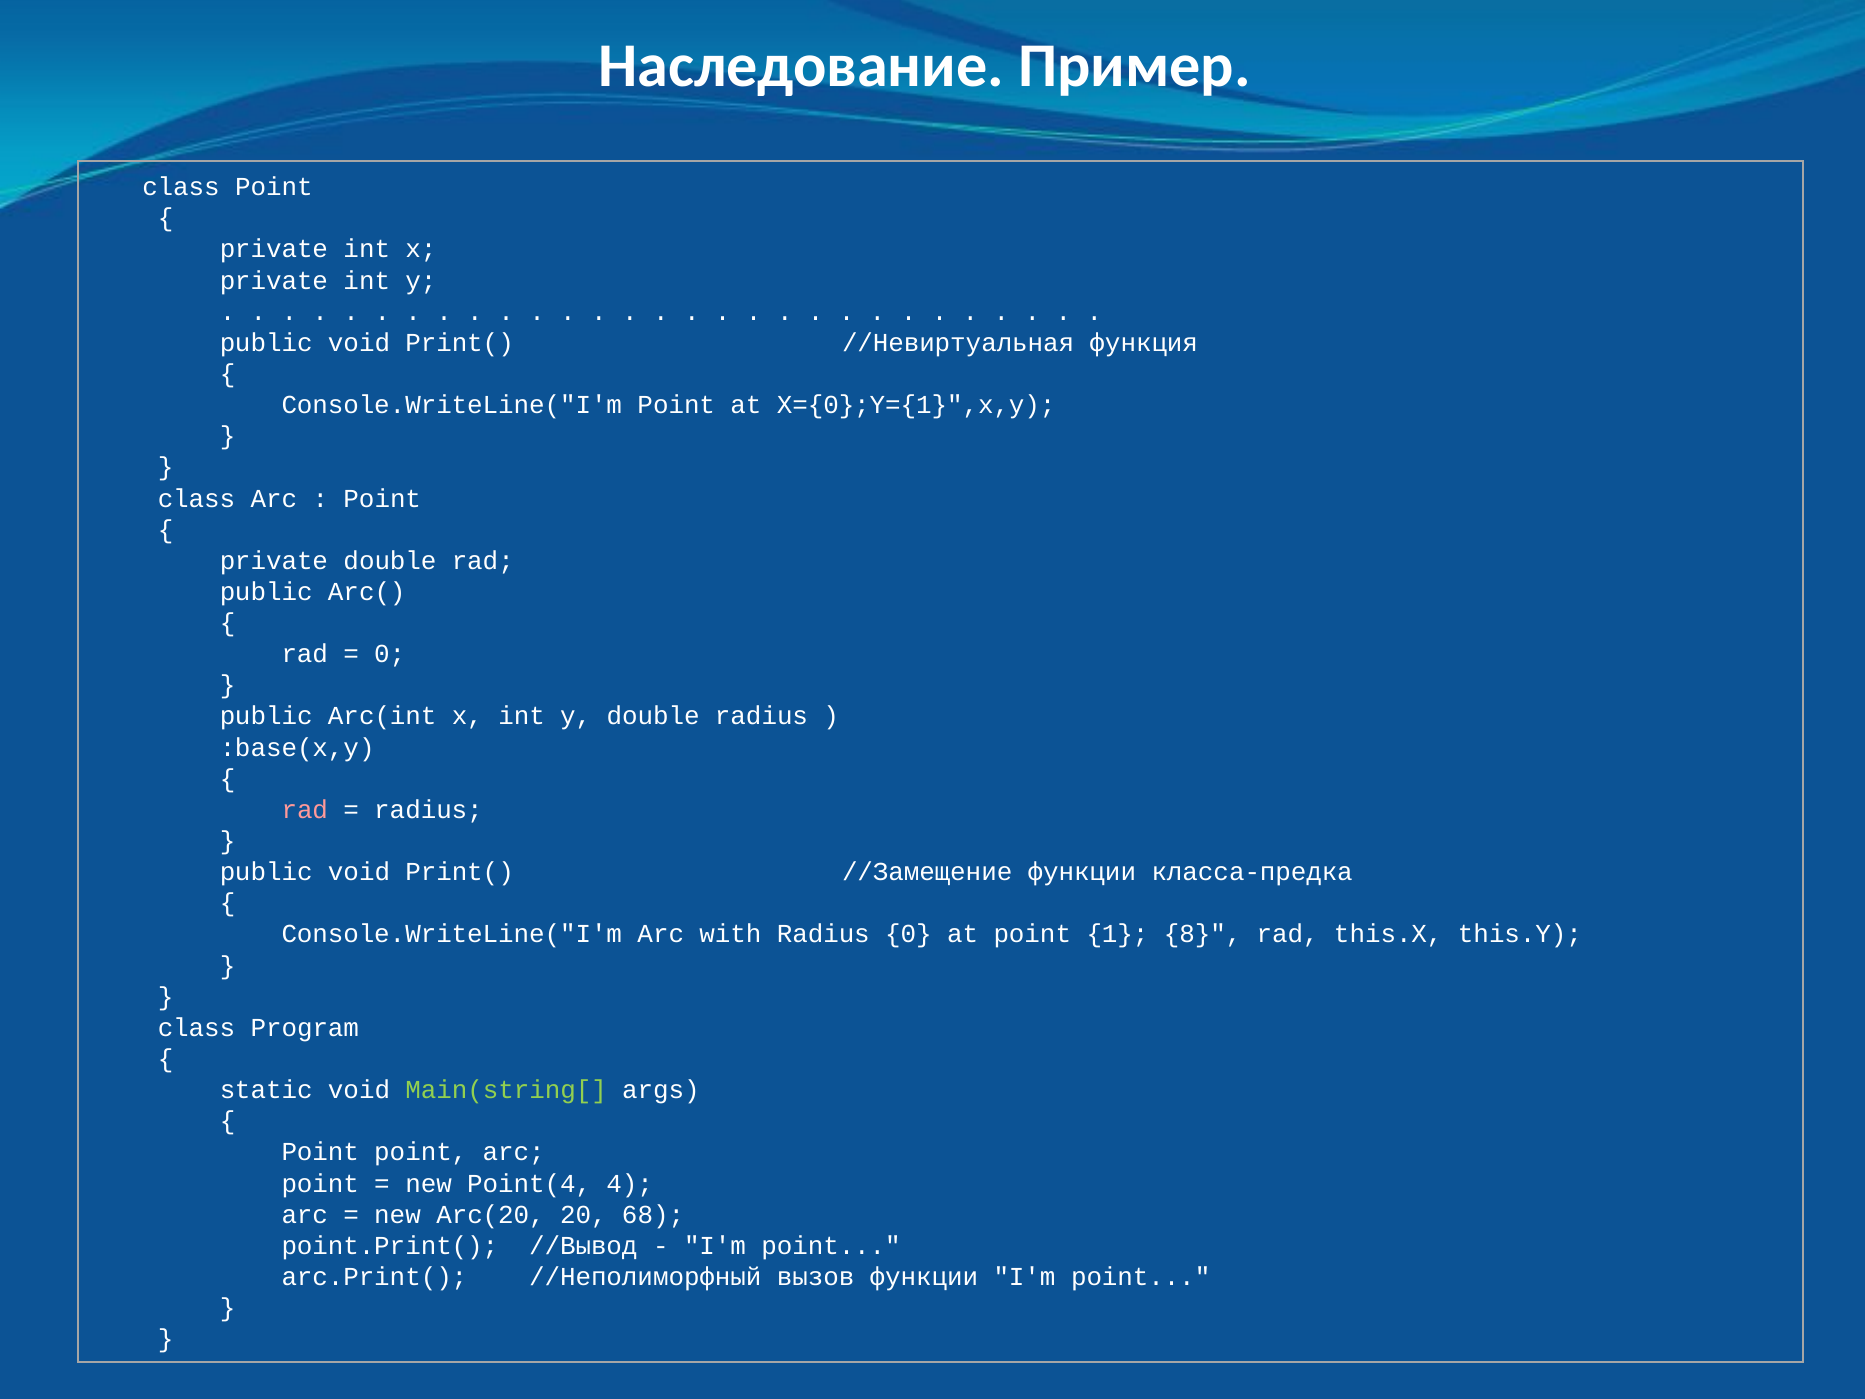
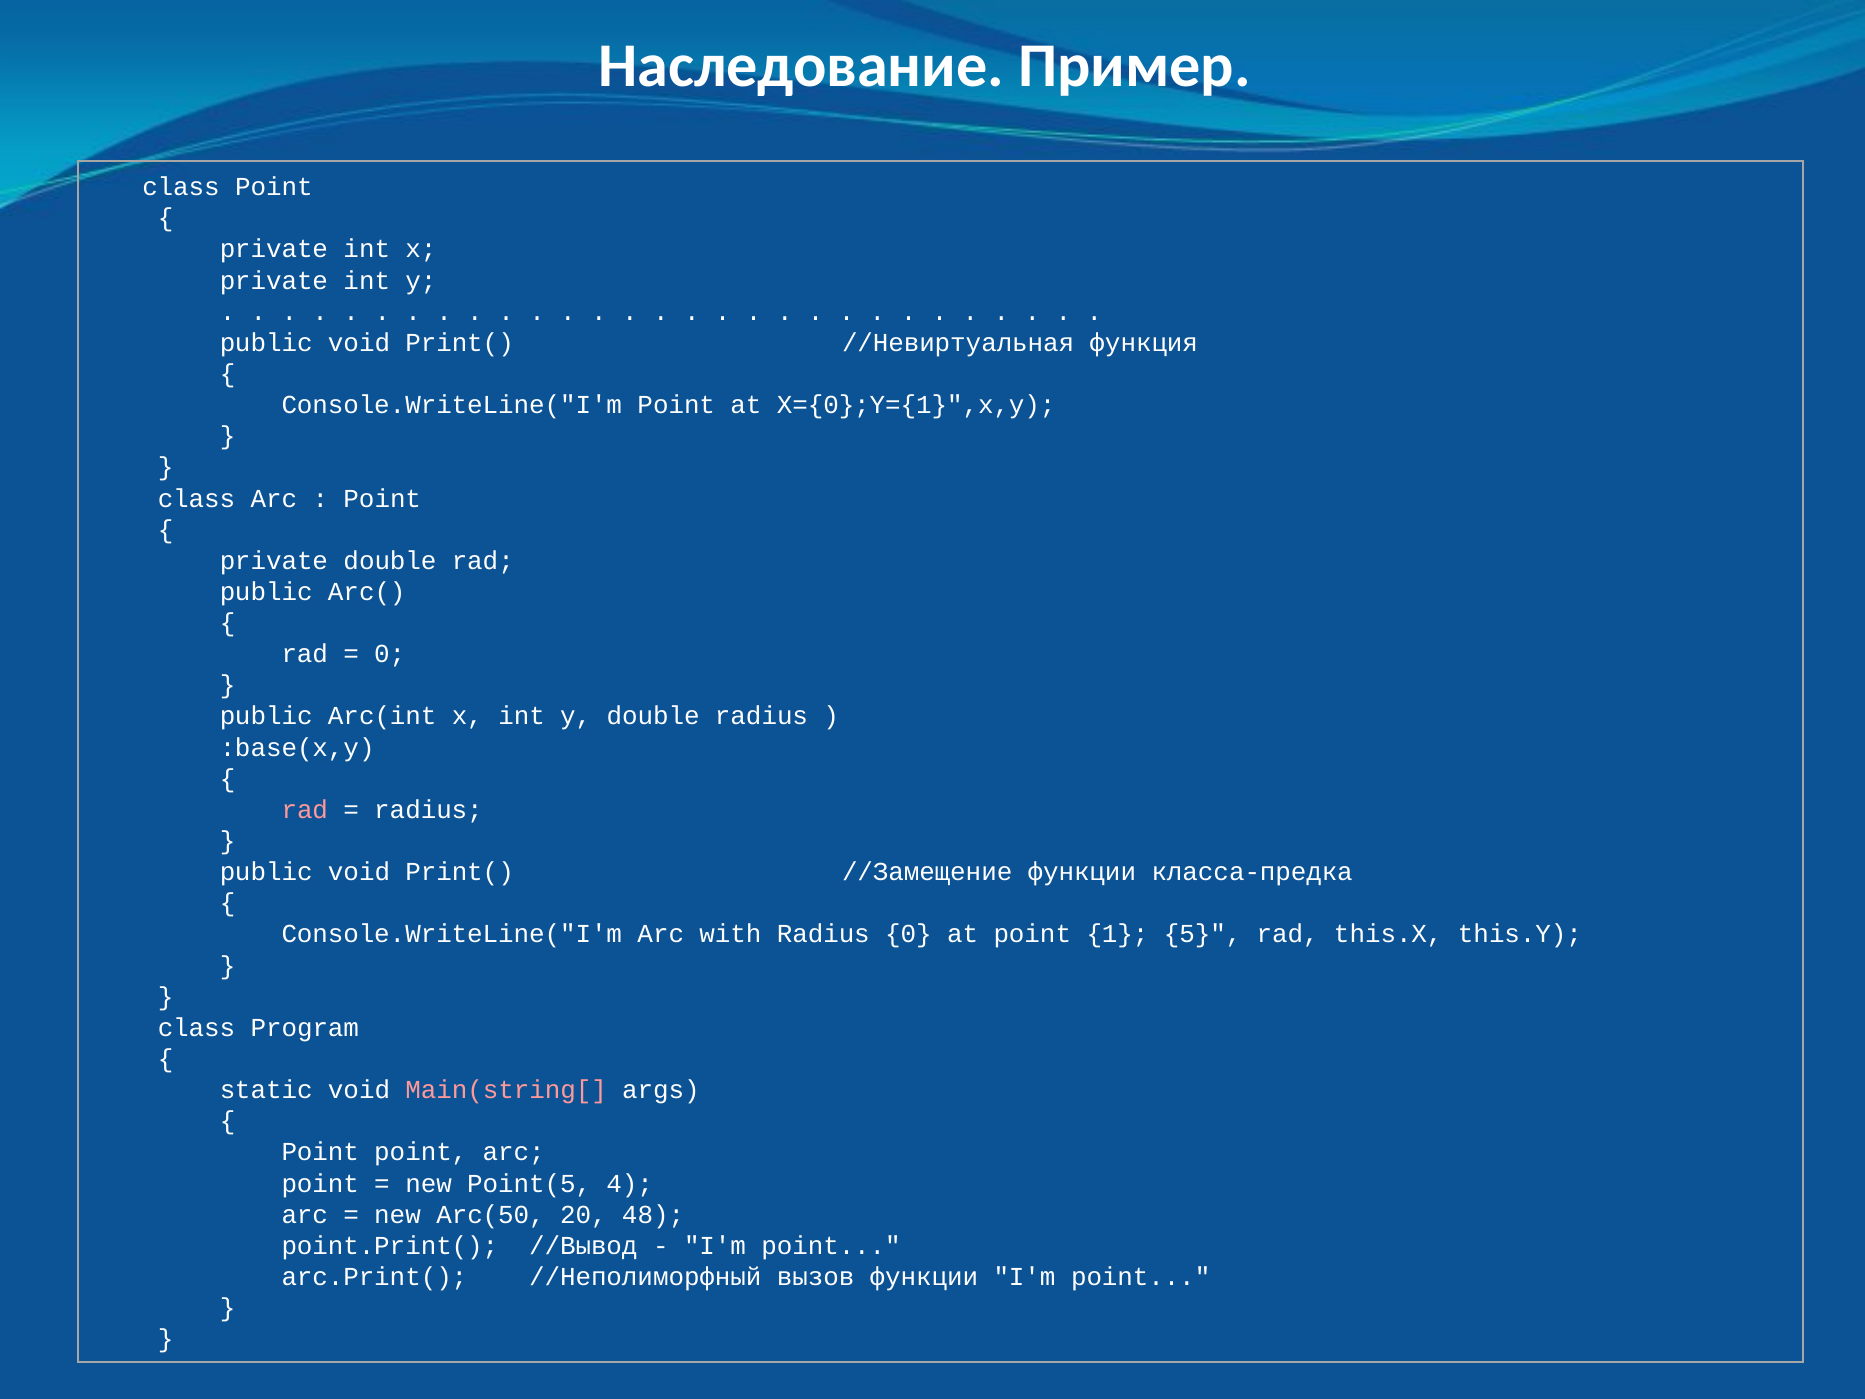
8: 8 -> 5 (1203, 934)
Main(string[ colour: light green -> pink (506, 1090)
Point(4: Point(4 -> Point(5 (529, 1183)
Arc(20: Arc(20 -> Arc(50 (491, 1214)
68: 68 -> 48 (653, 1214)
